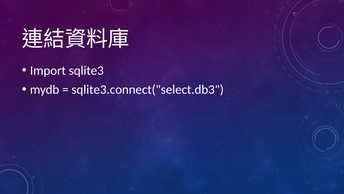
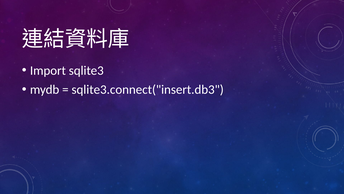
sqlite3.connect("select.db3: sqlite3.connect("select.db3 -> sqlite3.connect("insert.db3 (148, 89)
